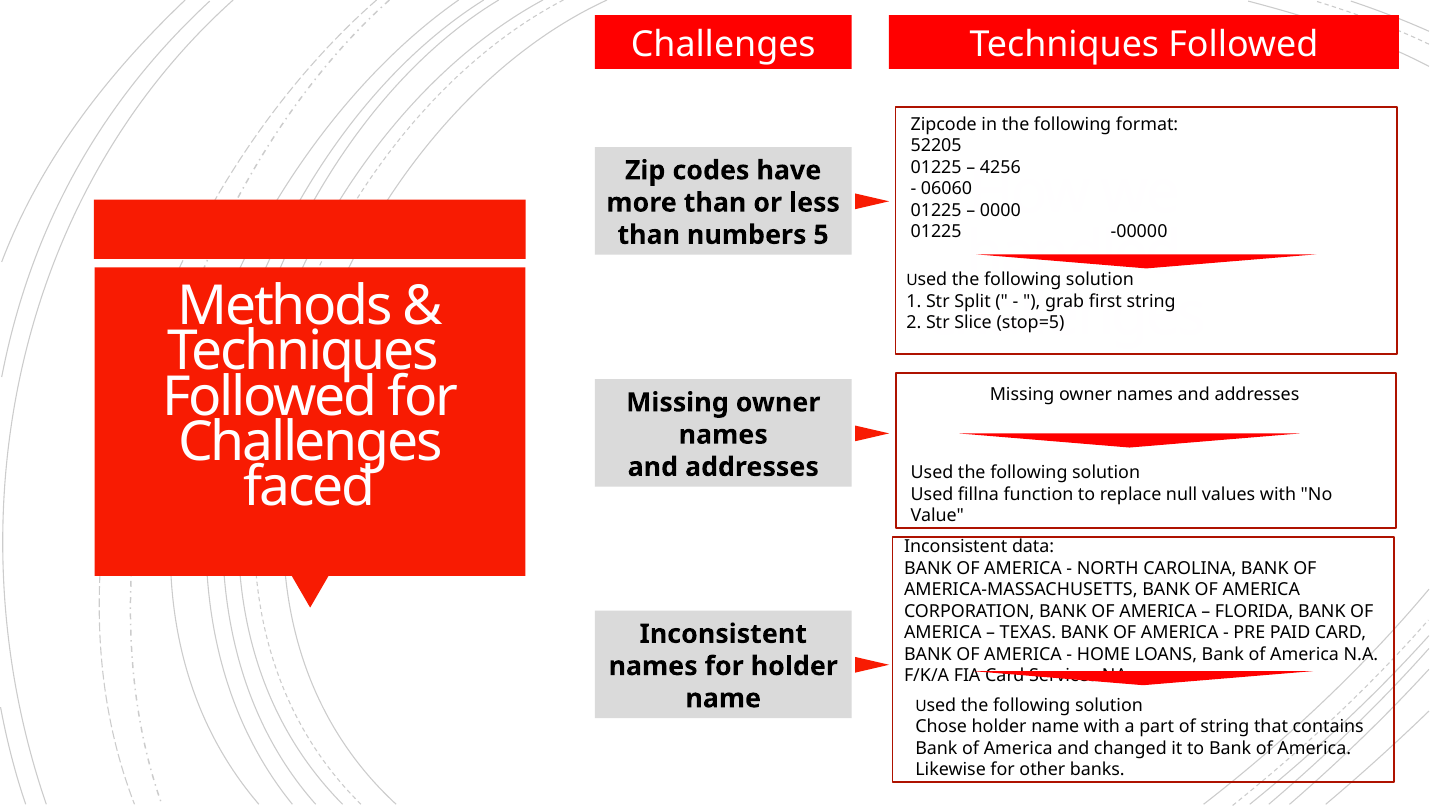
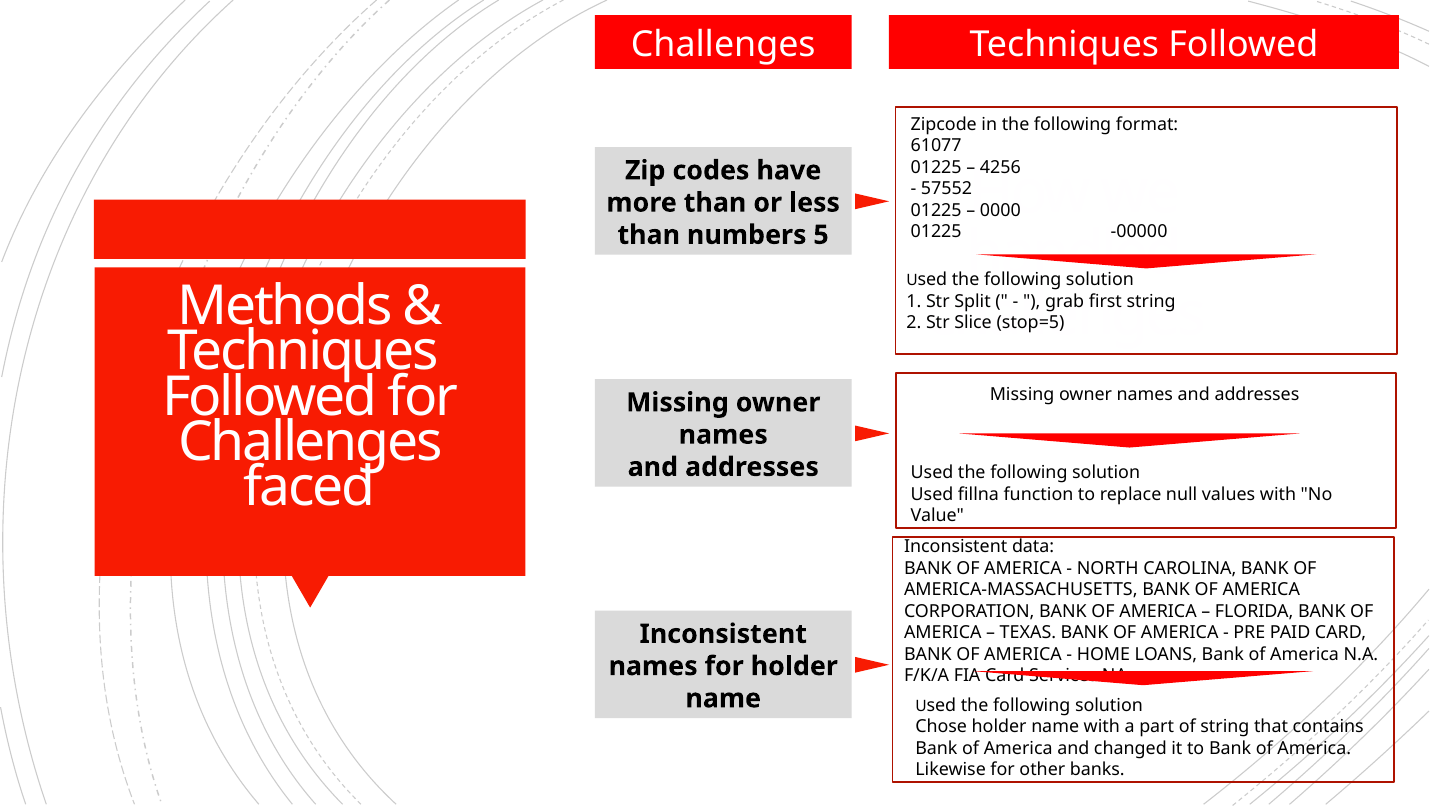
52205: 52205 -> 61077 (936, 146)
06060: 06060 -> 57552 (947, 189)
